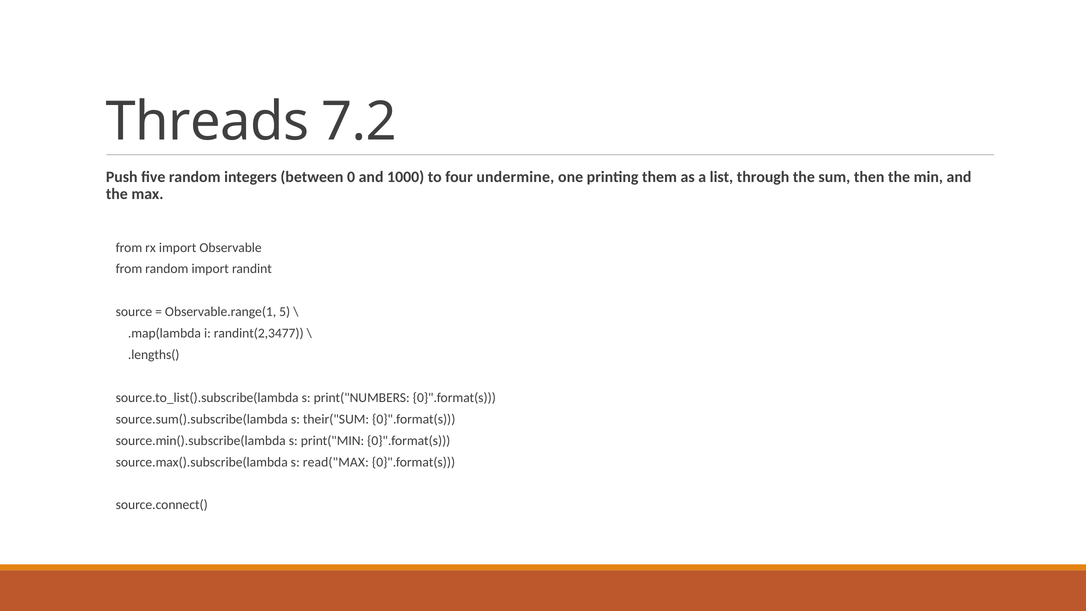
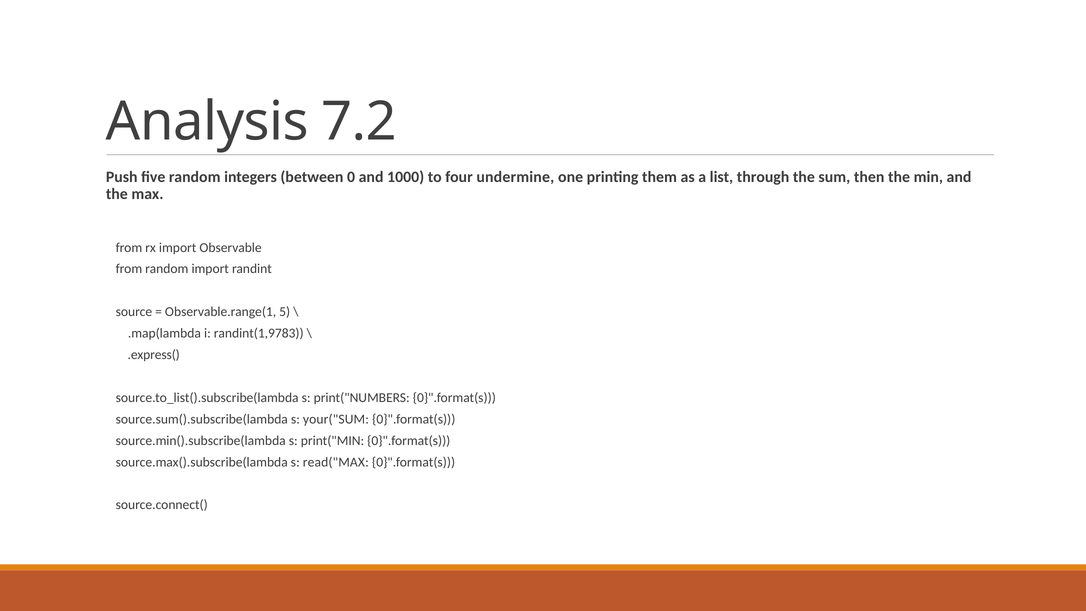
Threads: Threads -> Analysis (207, 122)
randint(2,3477: randint(2,3477 -> randint(1,9783 (259, 333)
.lengths(: .lengths( -> .express( (154, 355)
their("SUM: their("SUM -> your("SUM (336, 419)
